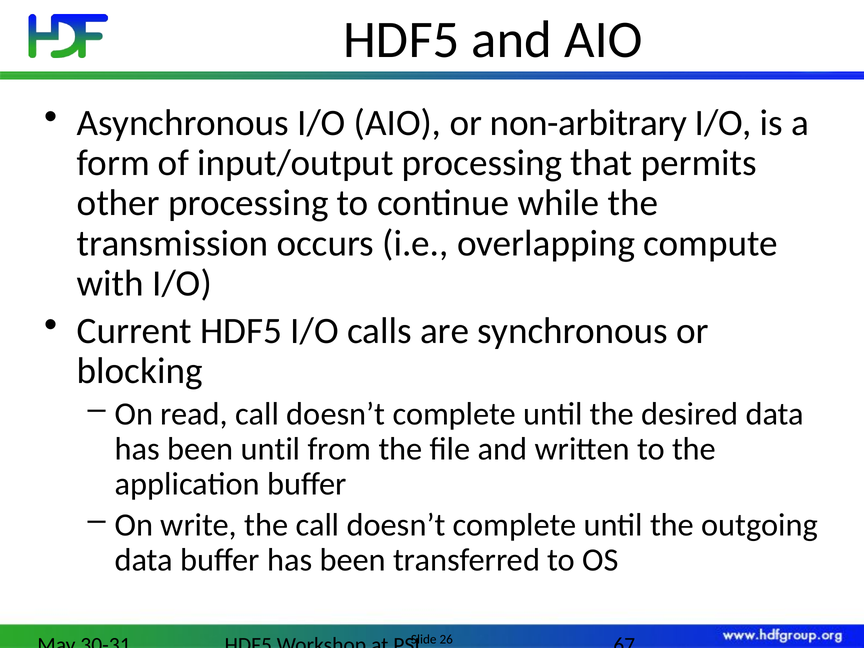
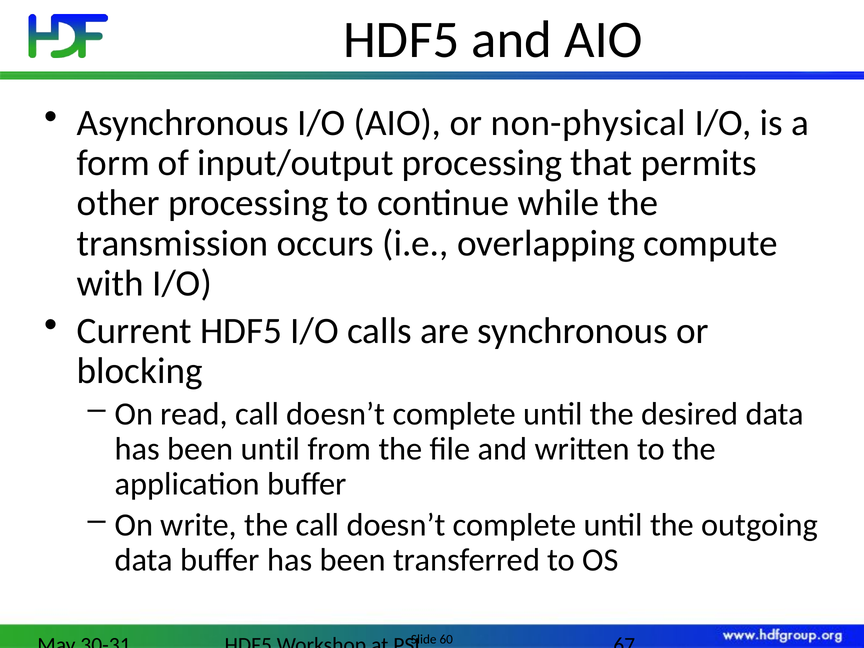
non-arbitrary: non-arbitrary -> non-physical (588, 123)
26: 26 -> 60 (446, 640)
